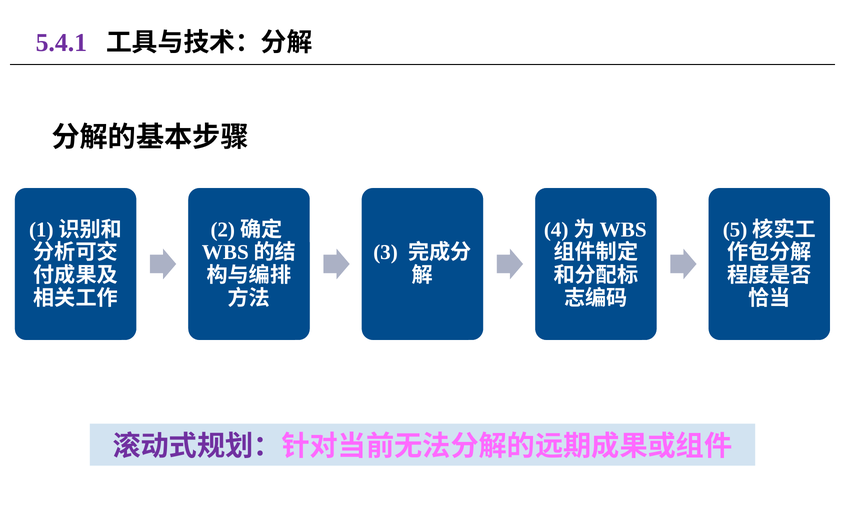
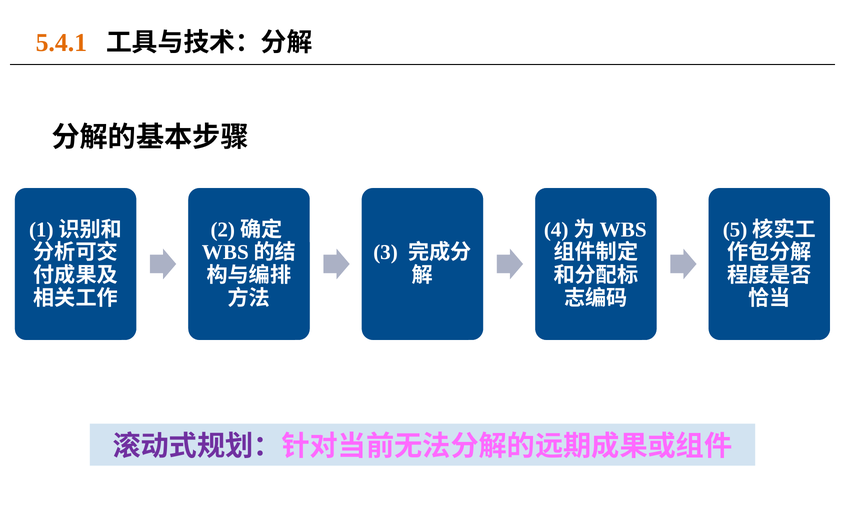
5.4.1 colour: purple -> orange (61, 43)
